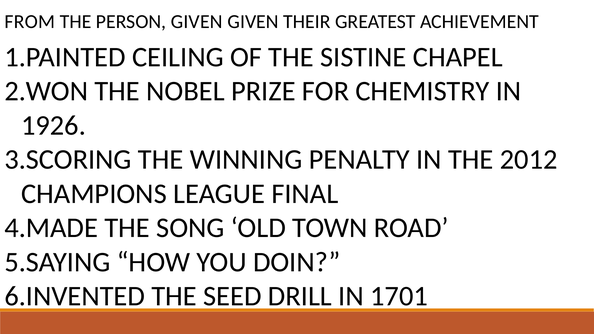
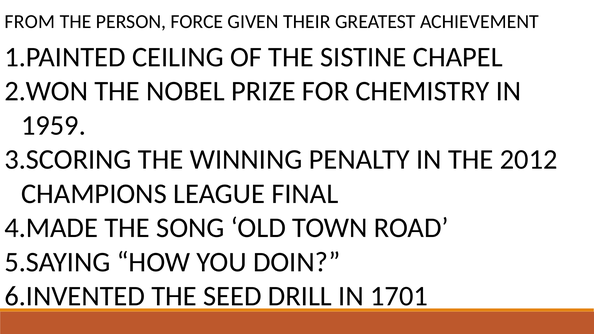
PERSON GIVEN: GIVEN -> FORCE (197, 22)
1926: 1926 -> 1959 (53, 125)
